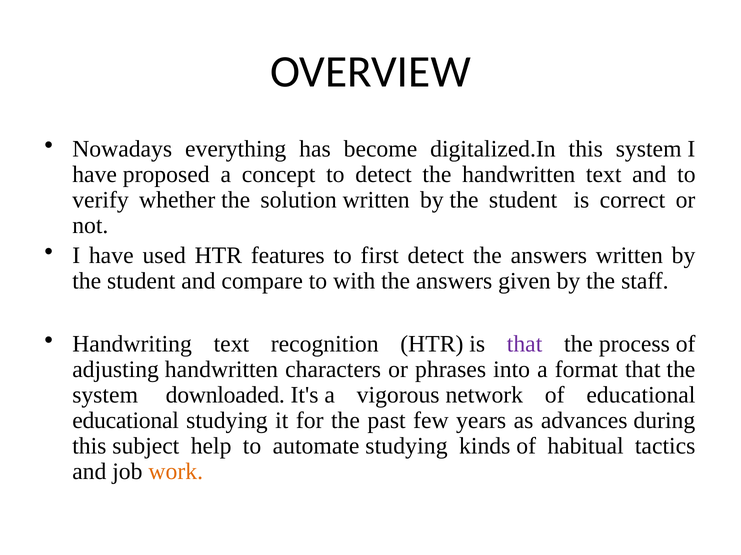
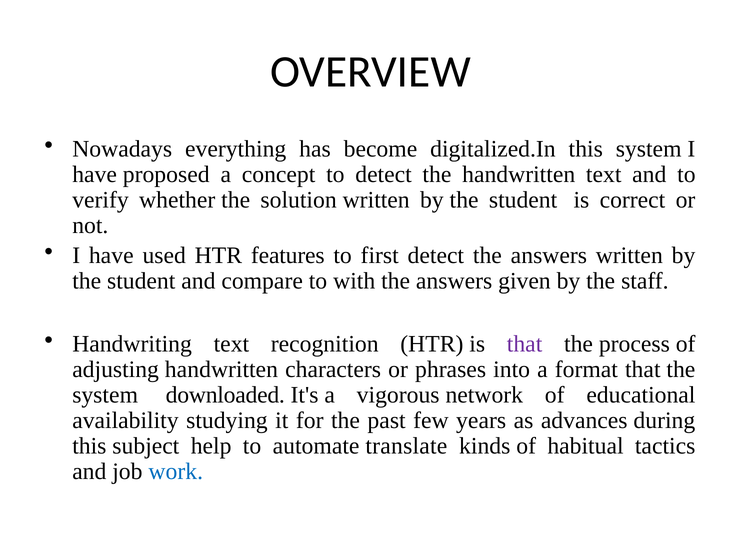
educational: educational -> availability (125, 421)
automate studying: studying -> translate (406, 446)
work colour: orange -> blue (176, 472)
